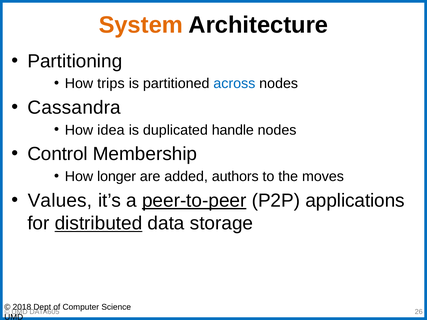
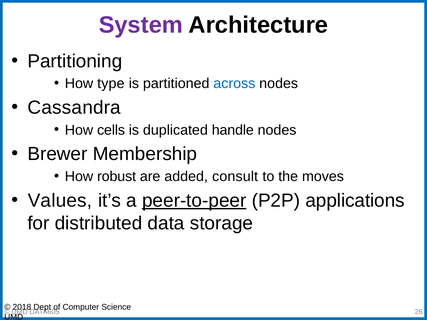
System colour: orange -> purple (141, 25)
trips: trips -> type (111, 84)
idea: idea -> cells (111, 130)
Control: Control -> Brewer (57, 154)
longer: longer -> robust (117, 177)
authors: authors -> consult (235, 177)
distributed underline: present -> none (99, 223)
